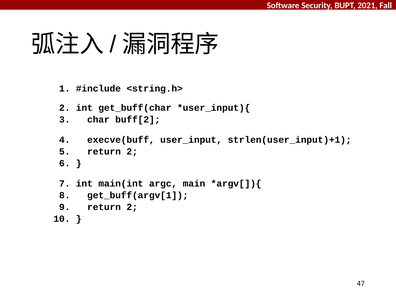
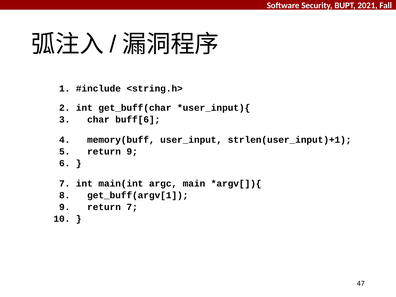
buff[2: buff[2 -> buff[6 (138, 120)
execve(buff: execve(buff -> memory(buff (121, 140)
5 return 2: 2 -> 9 (132, 152)
9 return 2: 2 -> 7 (132, 207)
